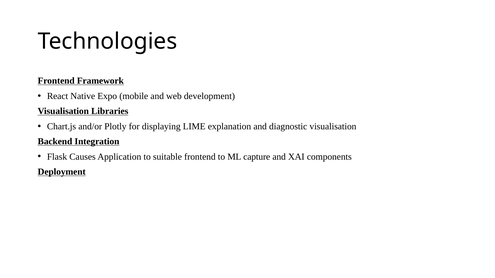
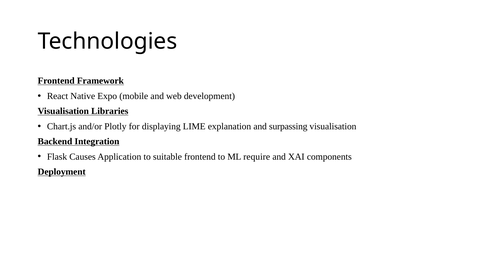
diagnostic: diagnostic -> surpassing (288, 126)
capture: capture -> require (257, 157)
